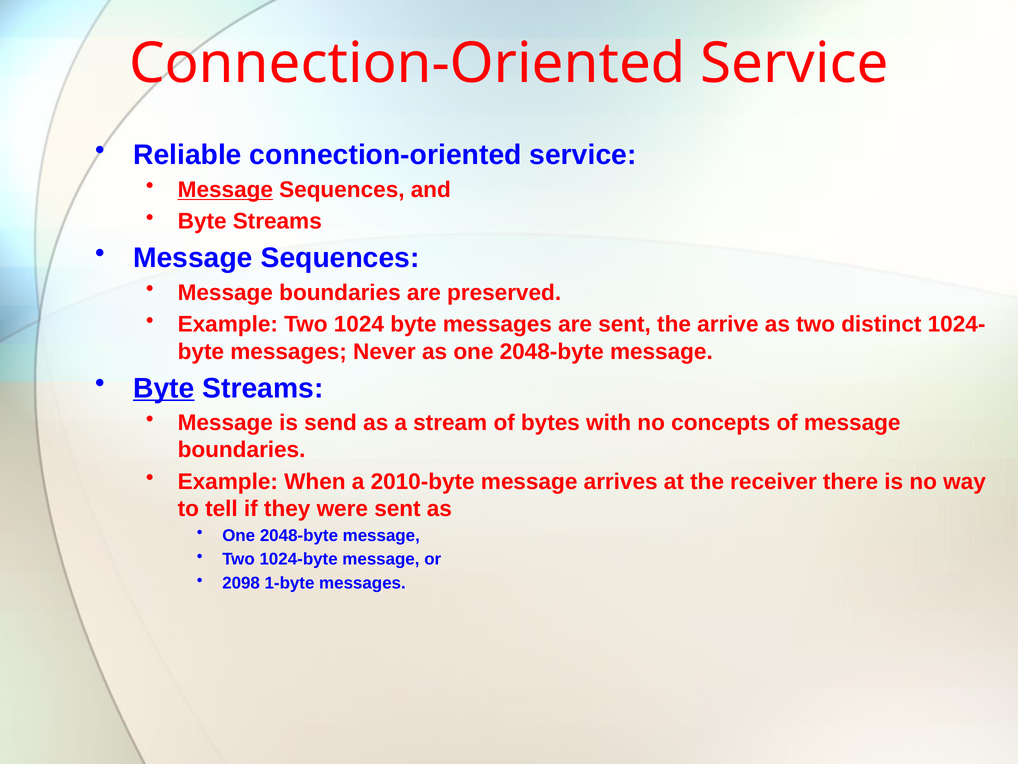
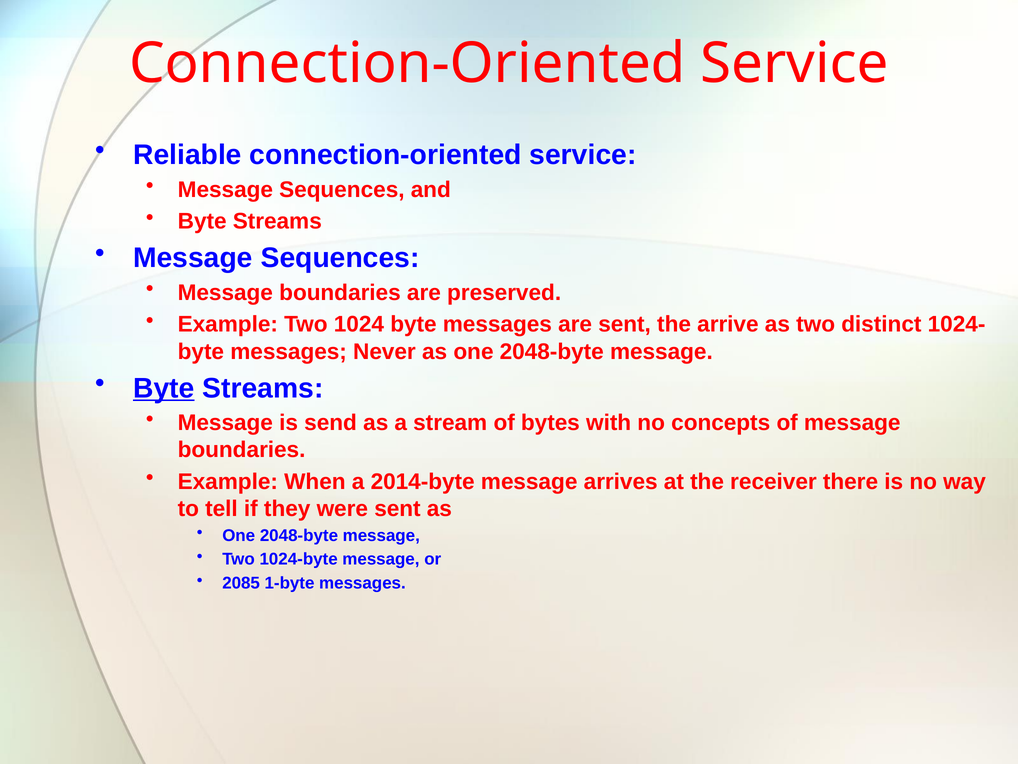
Message underline: present -> none (225, 190)
2010-byte: 2010-byte -> 2014-byte (423, 481)
2098: 2098 -> 2085 (241, 583)
